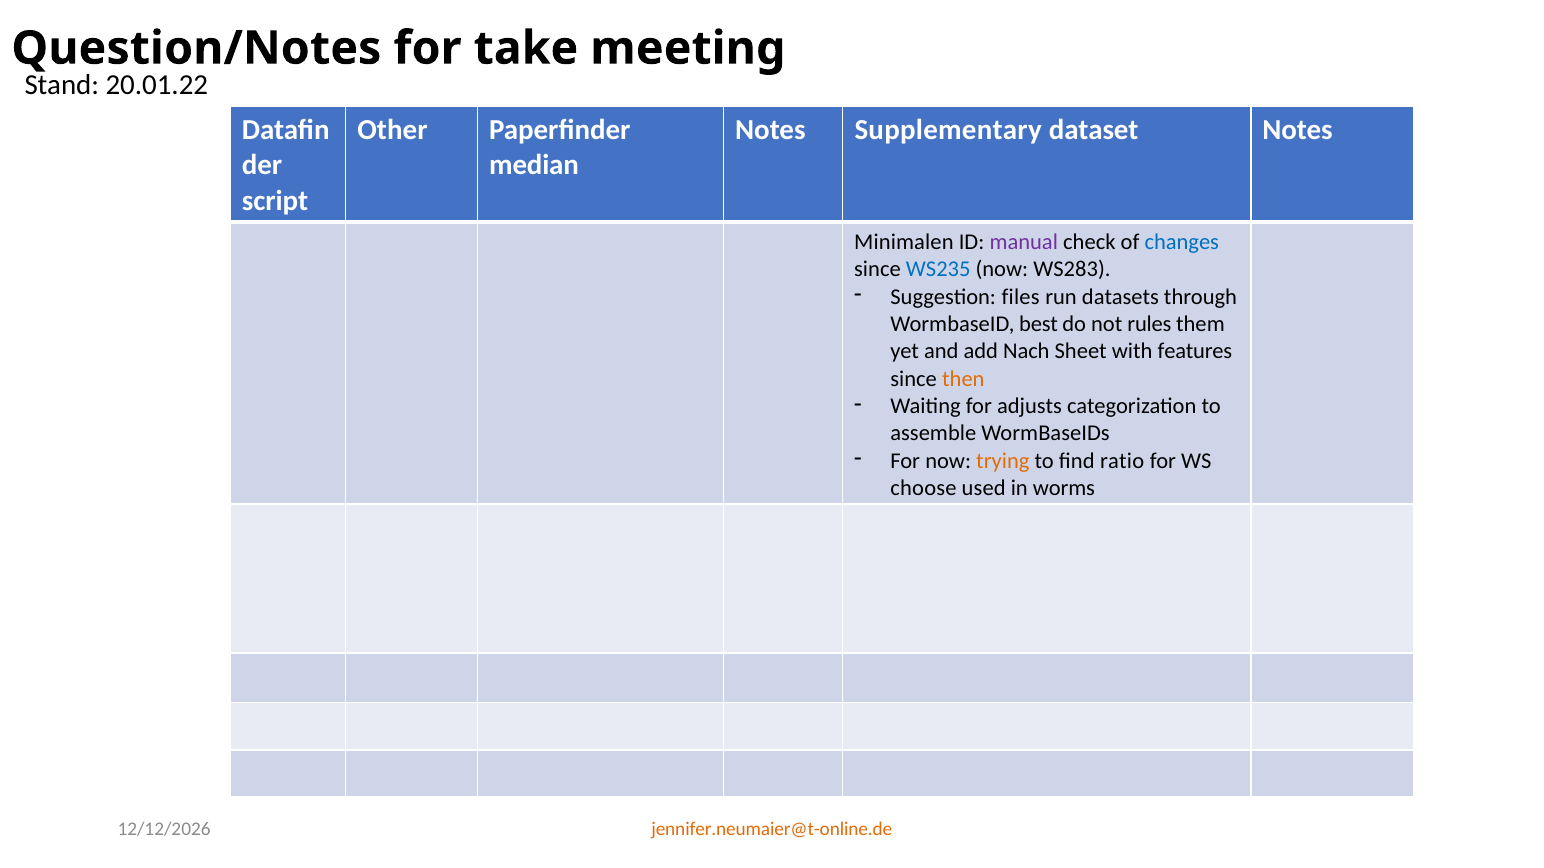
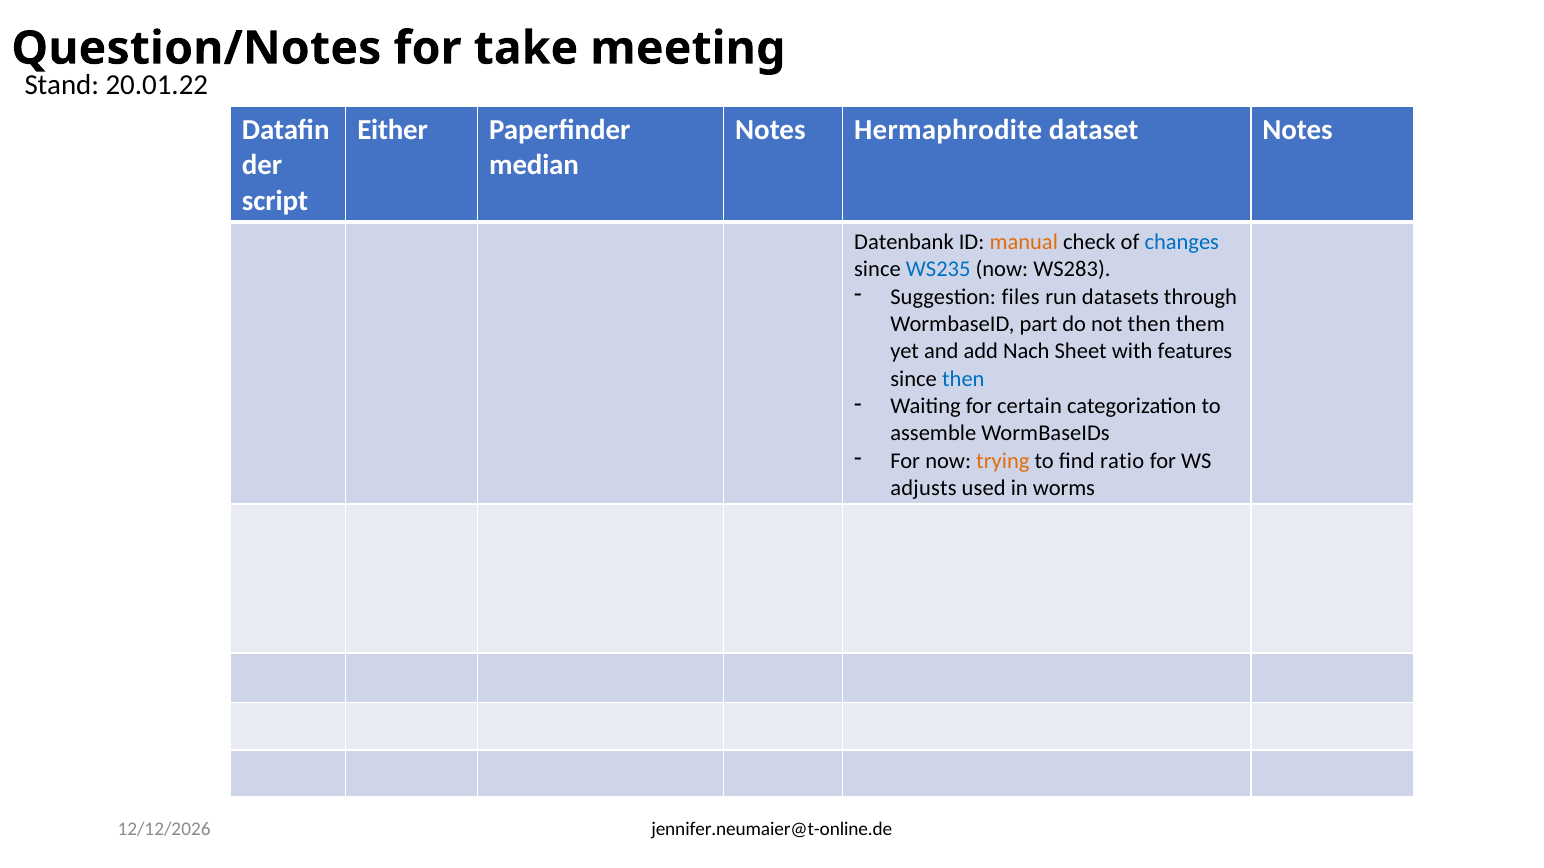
Other: Other -> Either (393, 130)
Supplementary: Supplementary -> Hermaphrodite (948, 130)
Minimalen: Minimalen -> Datenbank (904, 242)
manual colour: purple -> orange (1024, 242)
best: best -> part (1038, 324)
not rules: rules -> then (1149, 324)
then colour: orange -> blue (963, 379)
adjusts: adjusts -> certain (1029, 406)
choose: choose -> adjusts (924, 489)
jennifer.neumaier@t-online.de colour: orange -> black (772, 829)
